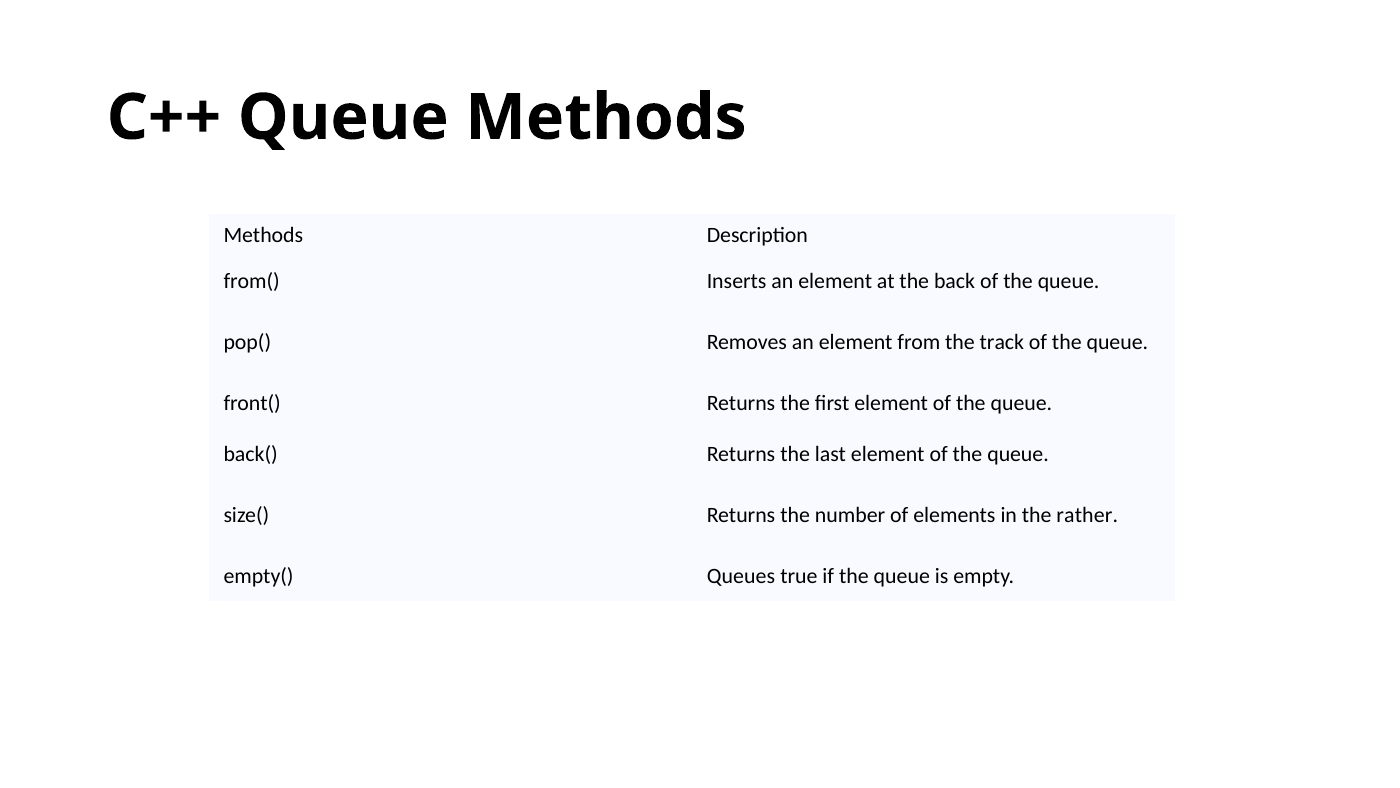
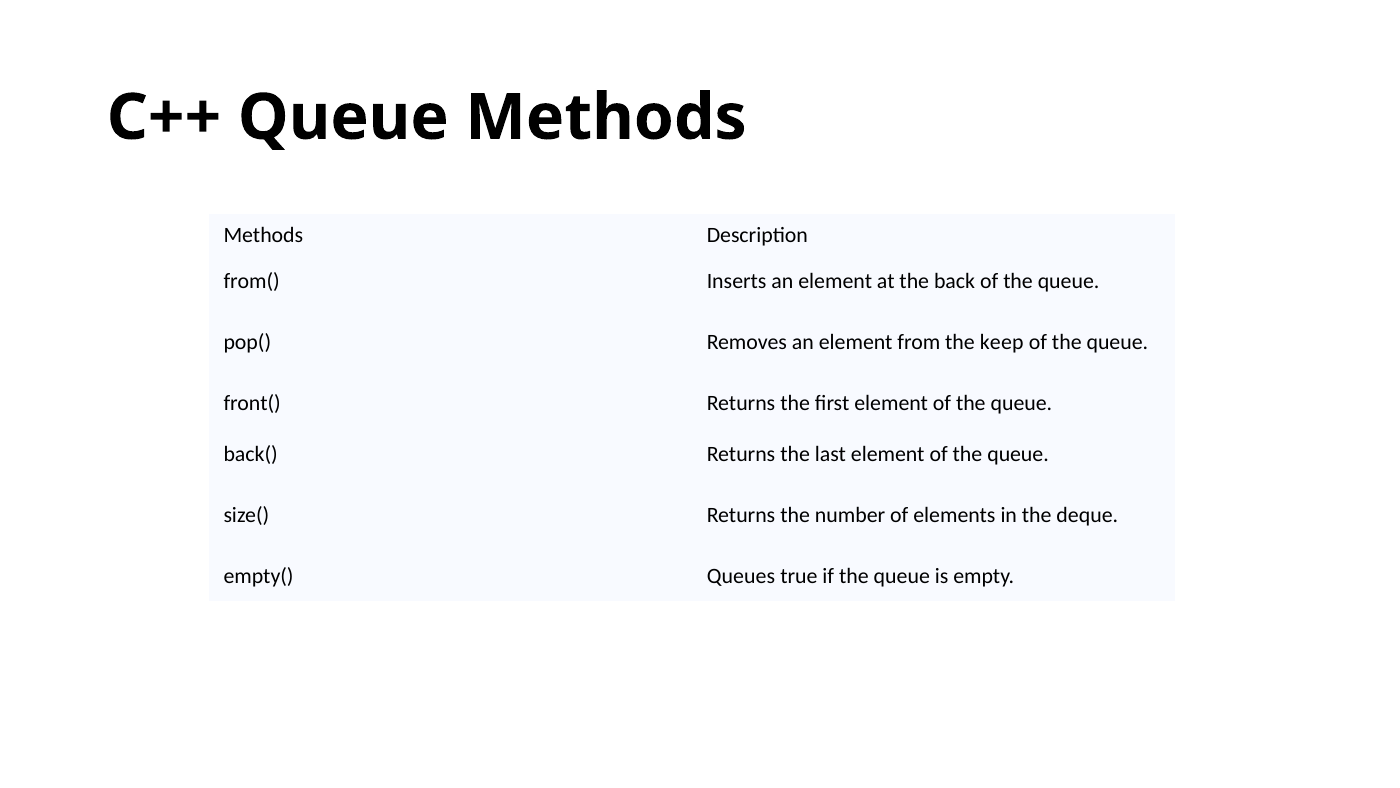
track: track -> keep (1002, 342)
rather: rather -> deque (1087, 515)
